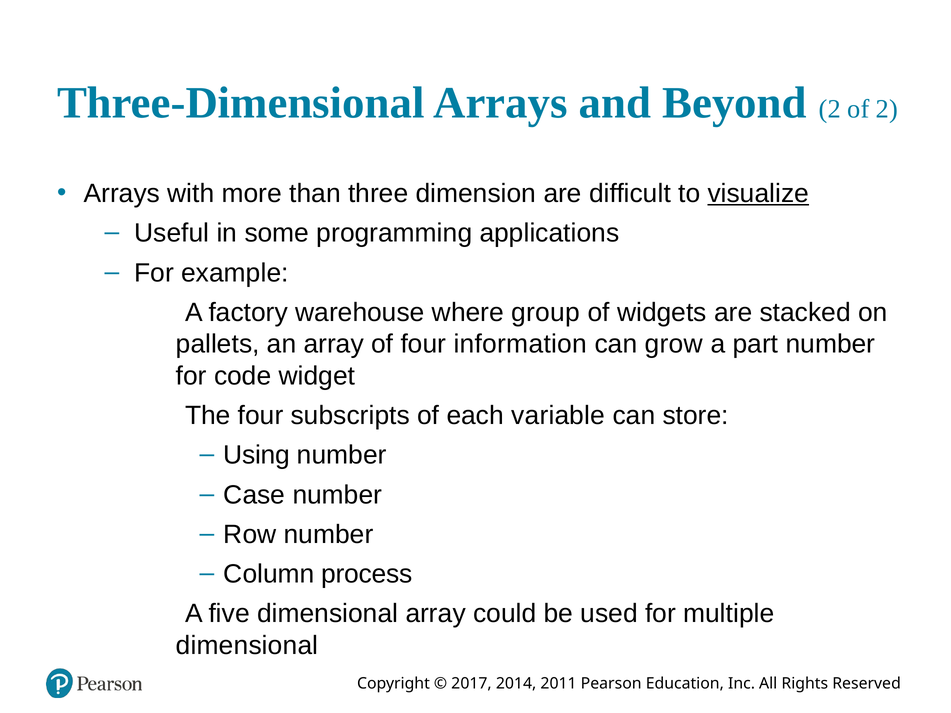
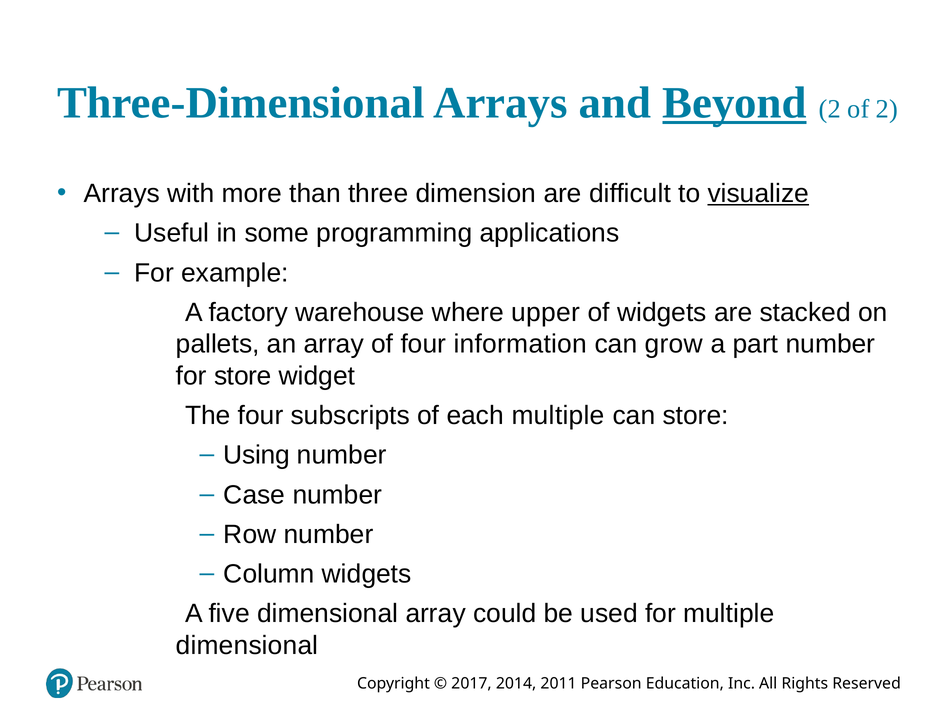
Beyond underline: none -> present (735, 103)
group: group -> upper (546, 313)
for code: code -> store (243, 376)
each variable: variable -> multiple (558, 416)
Column process: process -> widgets (367, 574)
